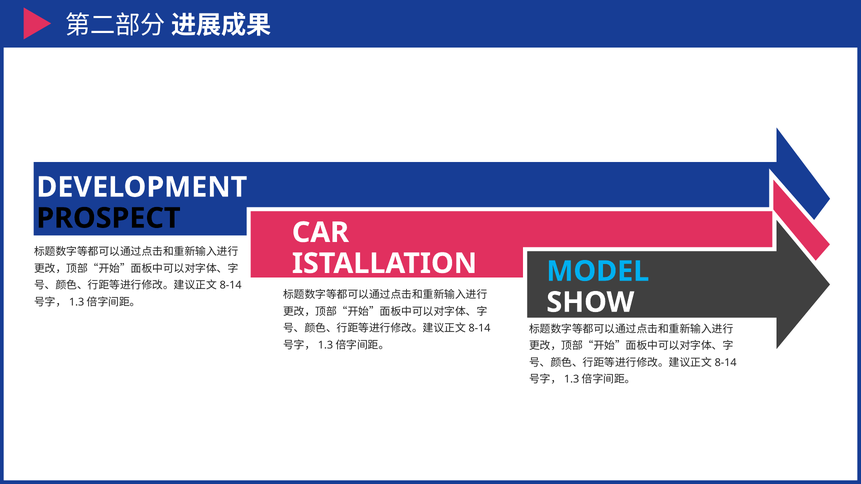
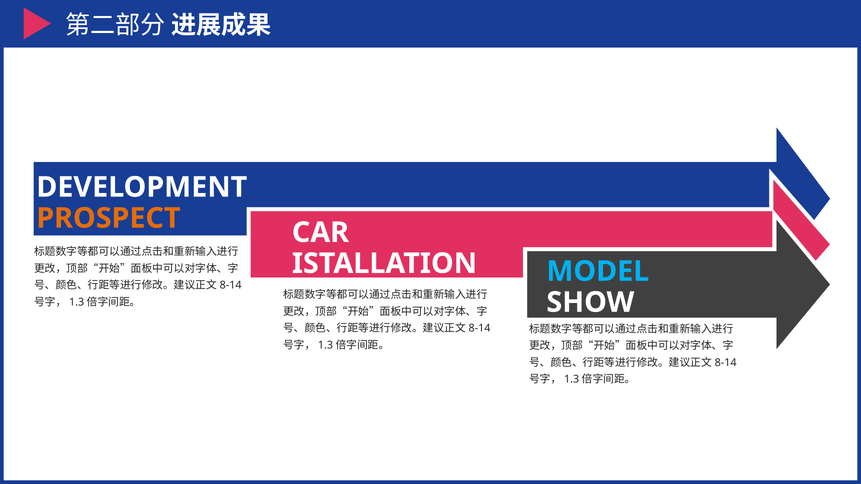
PROSPECT colour: black -> orange (108, 218)
